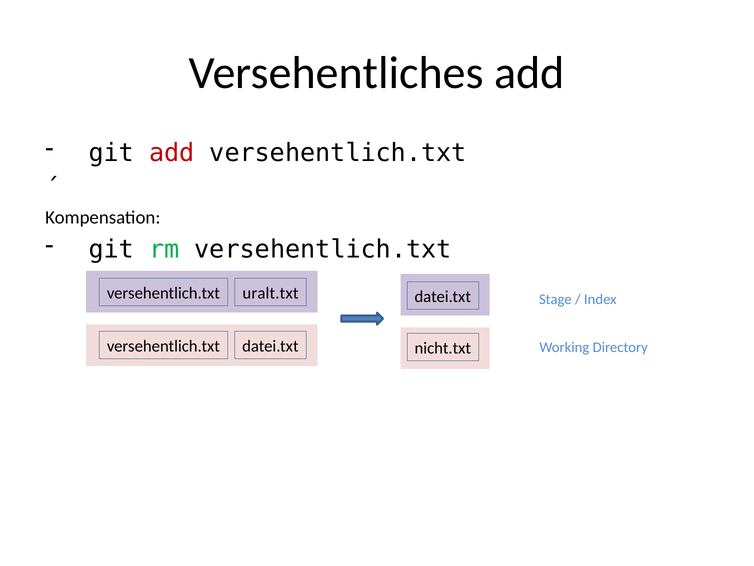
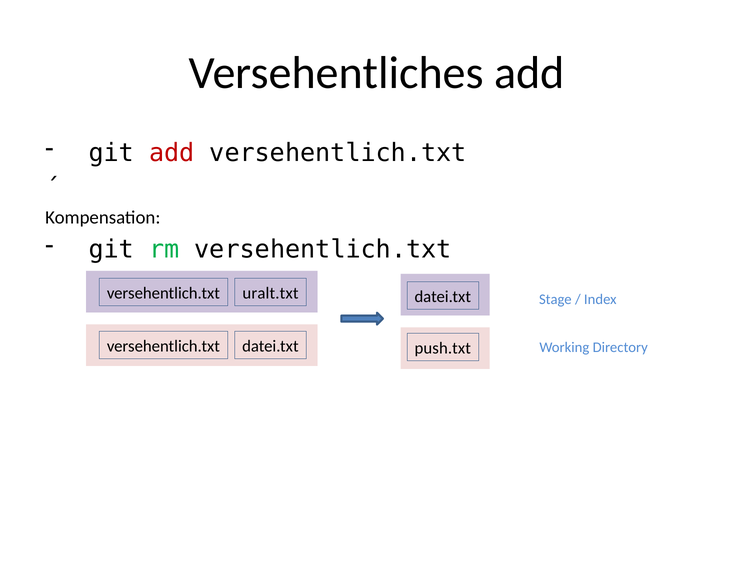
nicht.txt: nicht.txt -> push.txt (443, 348)
